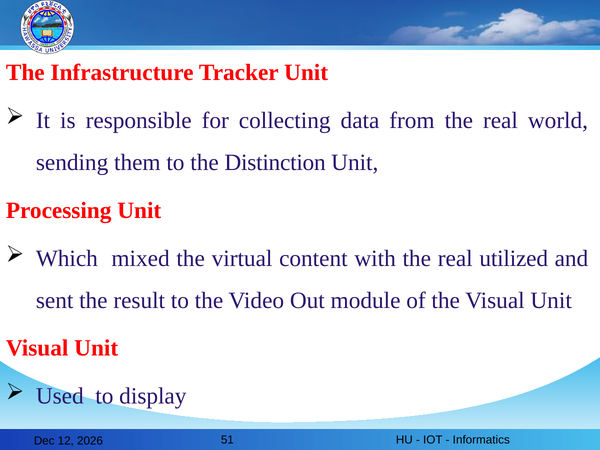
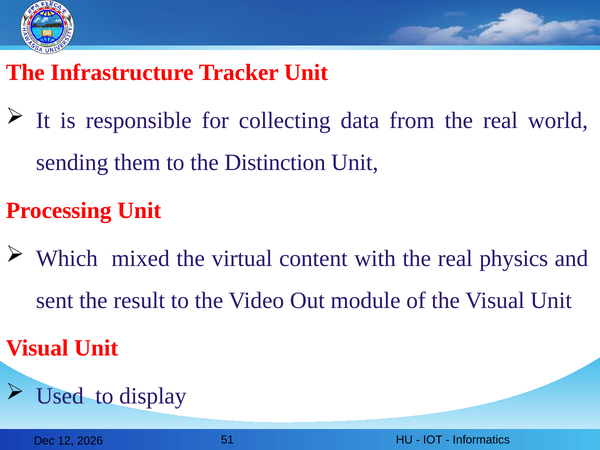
utilized: utilized -> physics (514, 258)
